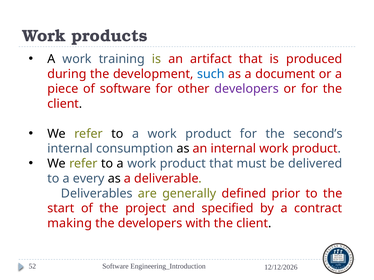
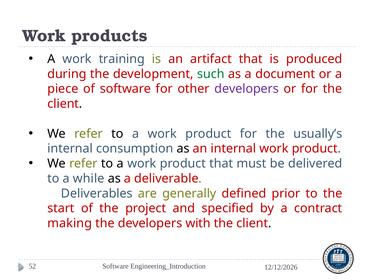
such colour: blue -> green (211, 74)
second’s: second’s -> usually’s (318, 134)
every: every -> while (89, 179)
